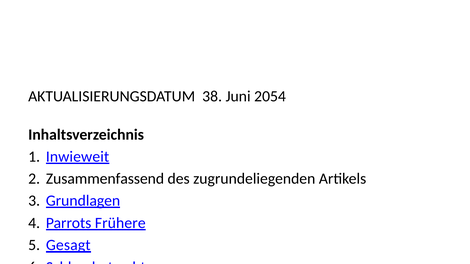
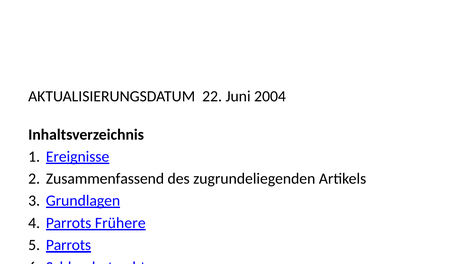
38: 38 -> 22 (212, 96)
2054: 2054 -> 2004 (270, 96)
1 Inwieweit: Inwieweit -> Ereignisse (78, 157)
5 Gesagt: Gesagt -> Parrots (68, 245)
